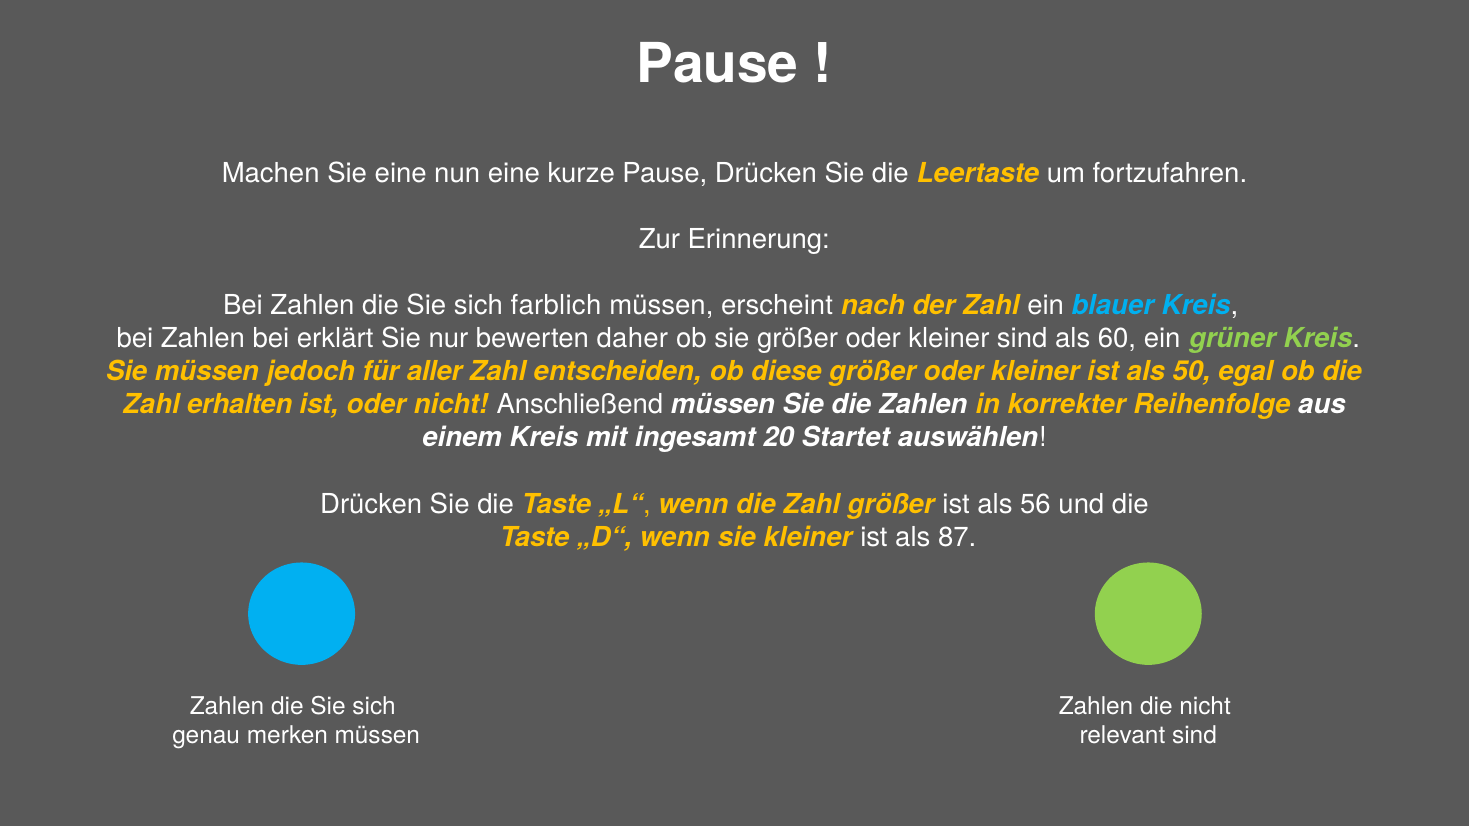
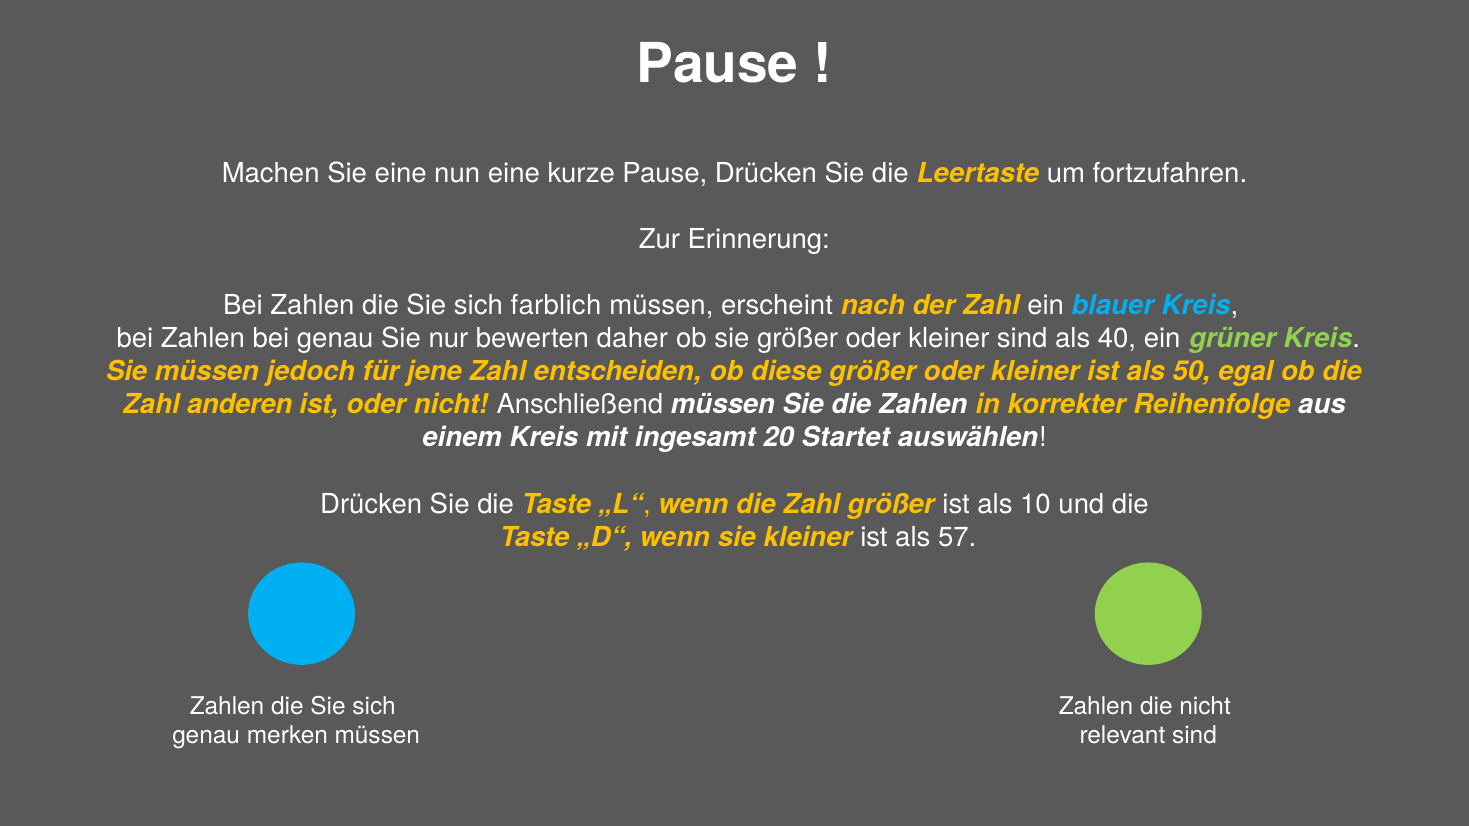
bei erklärt: erklärt -> genau (335, 339)
60: 60 -> 40 (1117, 339)
aller: aller -> jene (434, 372)
erhalten: erhalten -> anderen (240, 405)
56: 56 -> 10 (1035, 504)
87: 87 -> 57 (957, 537)
